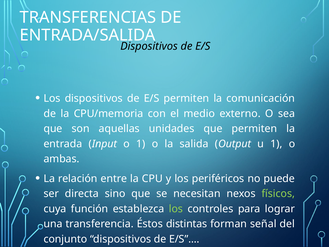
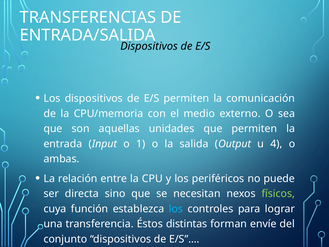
u 1: 1 -> 4 (276, 144)
los colour: light green -> light blue (176, 209)
señal: señal -> envíe (263, 224)
